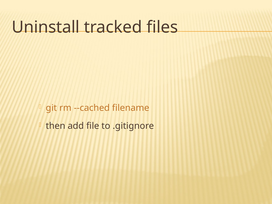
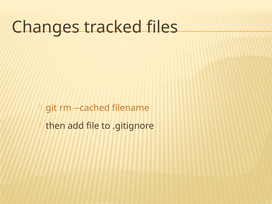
Uninstall: Uninstall -> Changes (46, 27)
